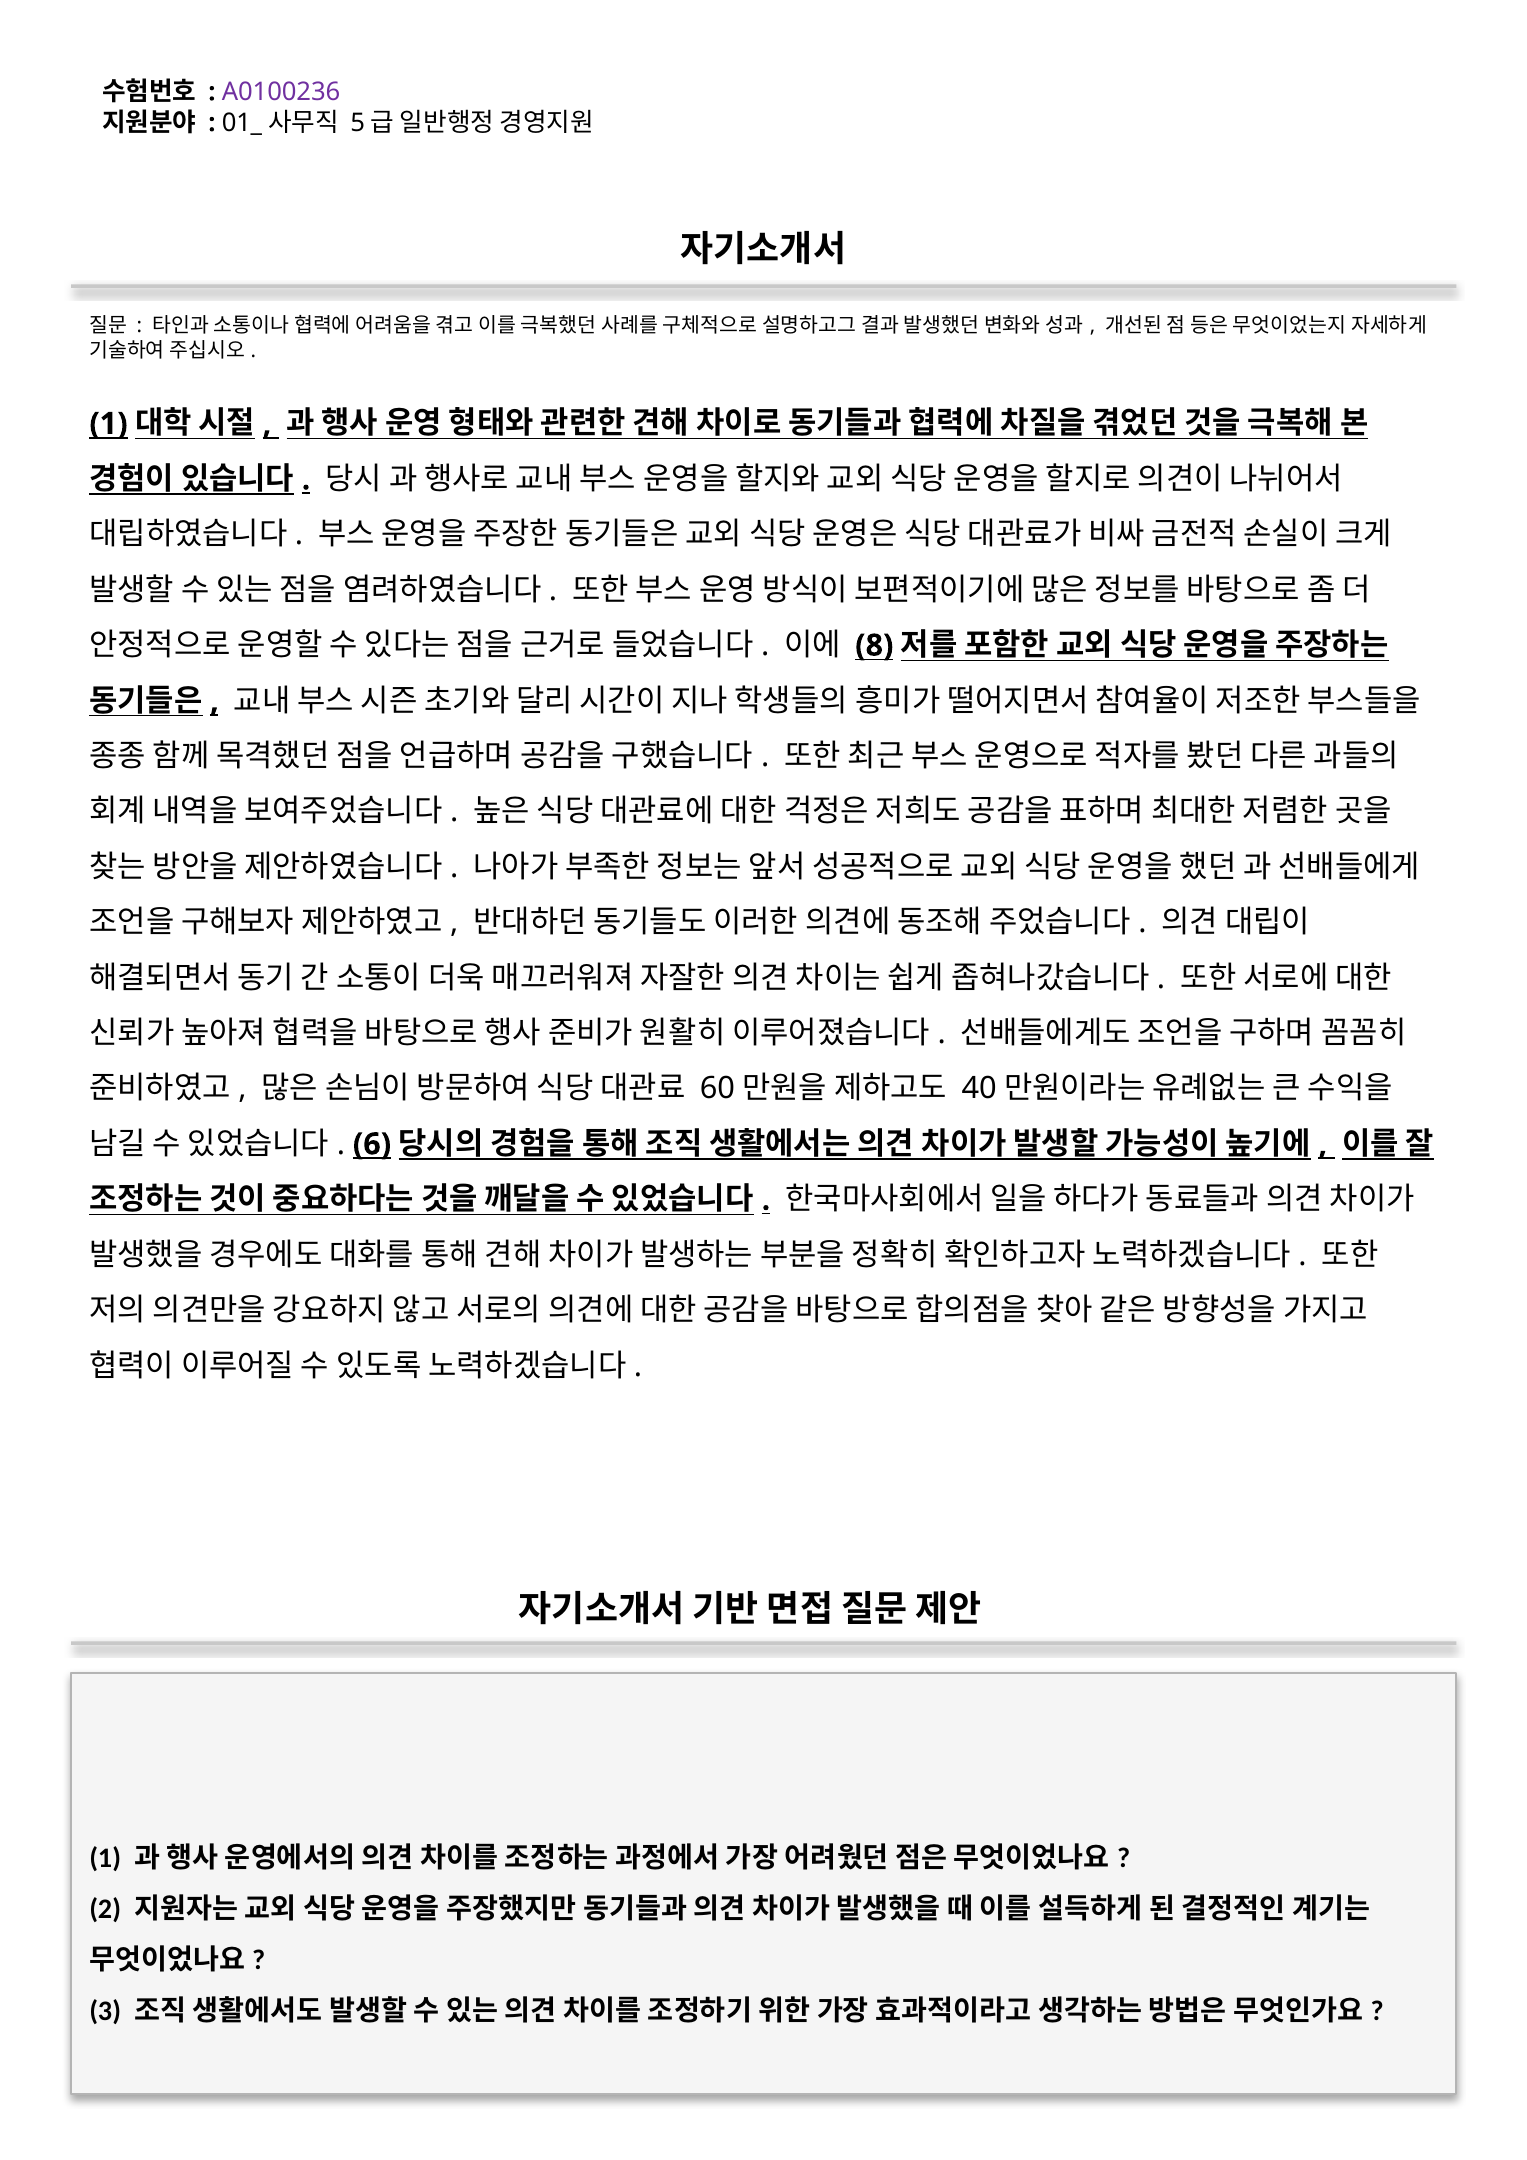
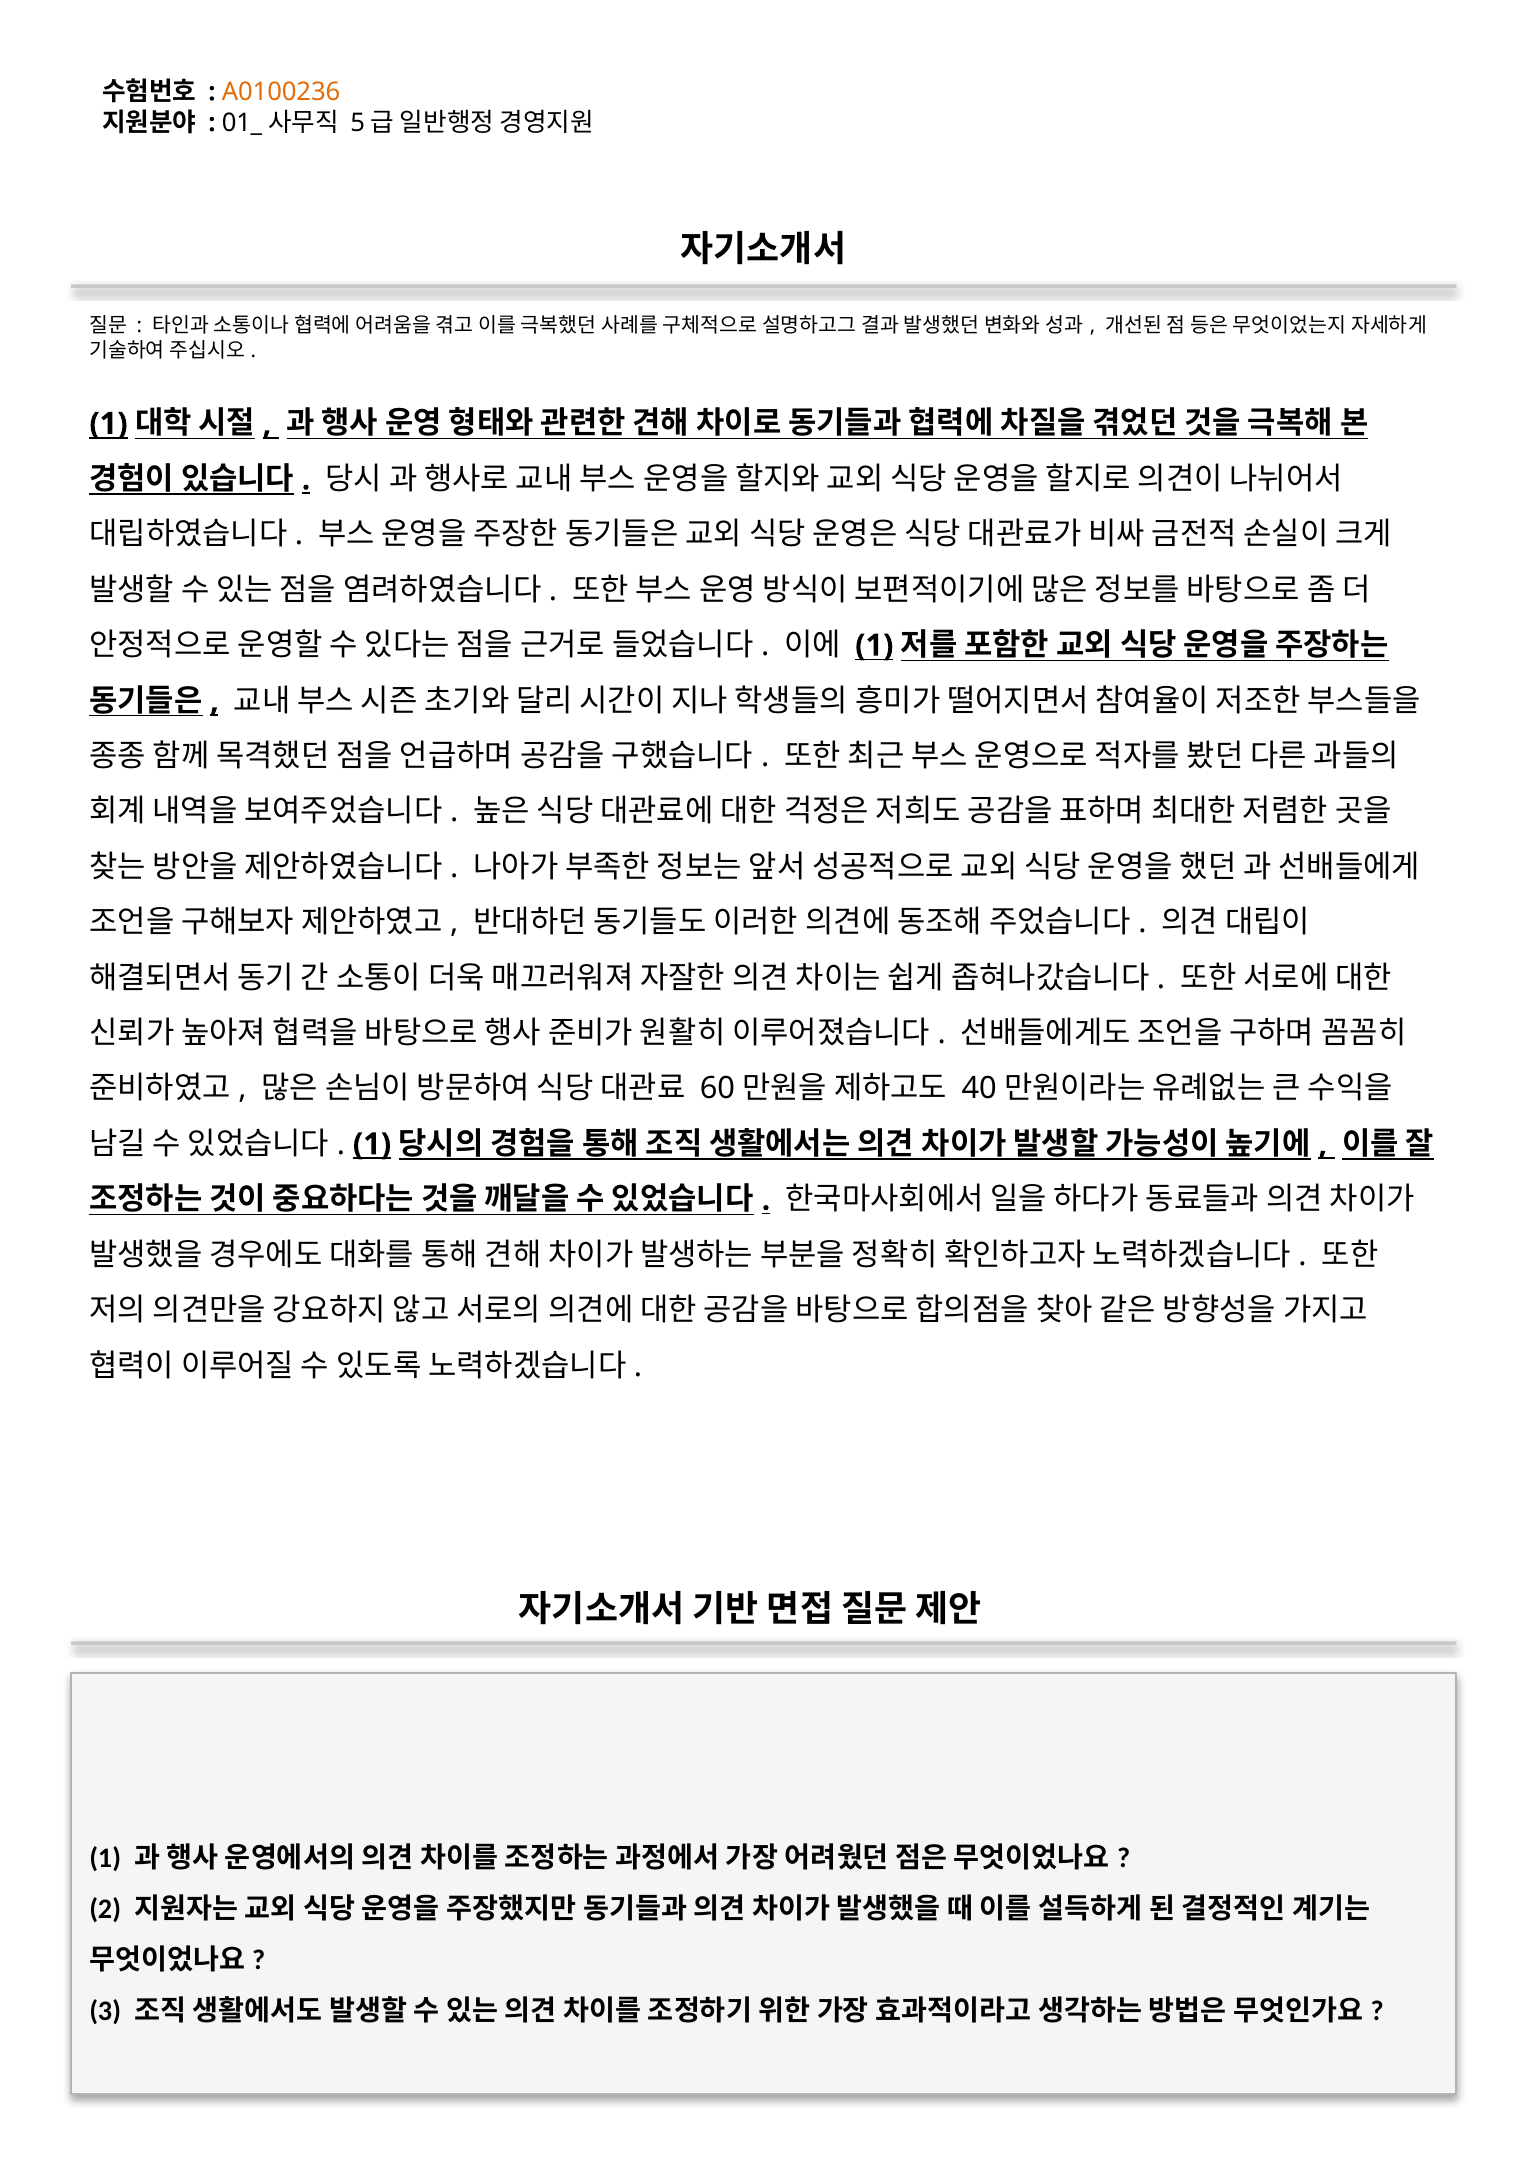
A0100236 colour: purple -> orange (281, 92)
8: 8 -> 1 (874, 645)
6: 6 -> 1 (372, 1144)
